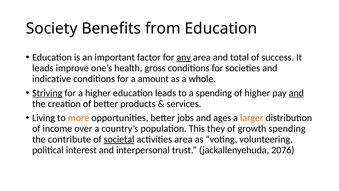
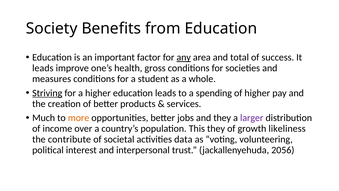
indicative: indicative -> measures (52, 79)
amount: amount -> student (153, 79)
and underline: present -> none (296, 93)
Living: Living -> Much (44, 118)
and ages: ages -> they (222, 118)
larger colour: orange -> purple (252, 118)
growth spending: spending -> likeliness (287, 128)
societal underline: present -> none (119, 139)
activities area: area -> data (183, 139)
2076: 2076 -> 2056 (283, 150)
